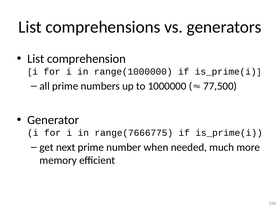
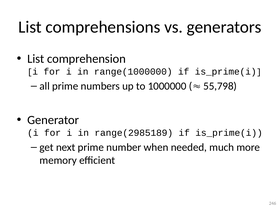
77,500: 77,500 -> 55,798 (220, 86)
range(7666775: range(7666775 -> range(2985189 (134, 133)
